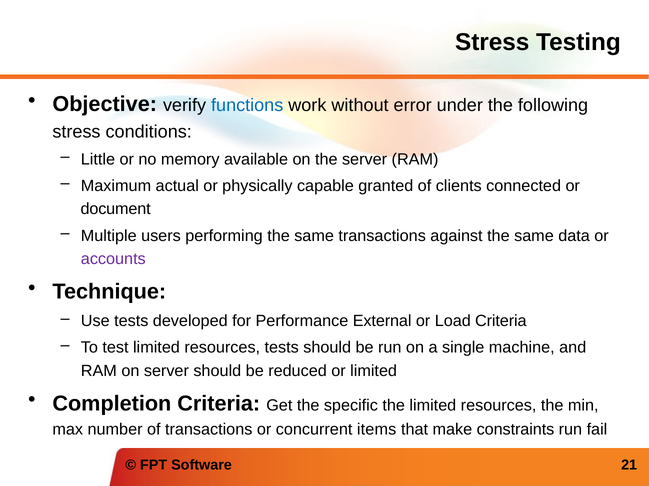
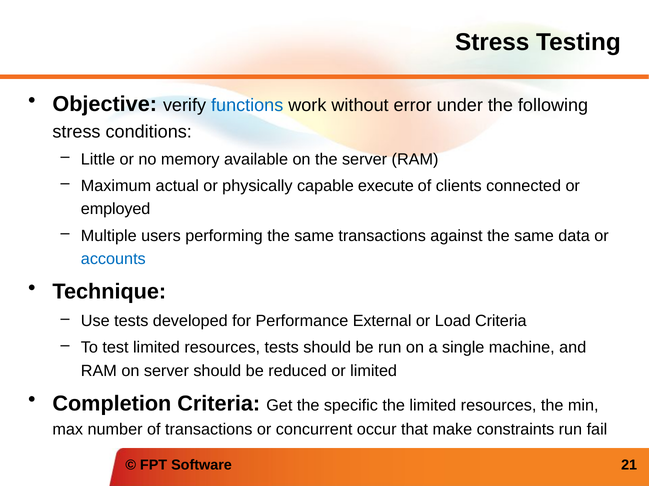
granted: granted -> execute (386, 186)
document: document -> employed (116, 209)
accounts colour: purple -> blue (113, 259)
items: items -> occur (377, 430)
